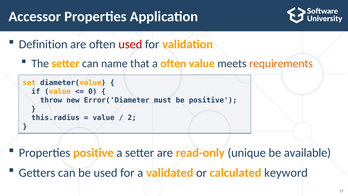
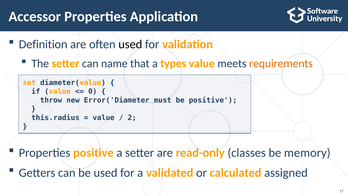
used colour: red -> black (130, 44)
a often: often -> types (173, 64)
unique: unique -> classes (247, 153)
available: available -> memory (307, 153)
keyword: keyword -> assigned (286, 172)
